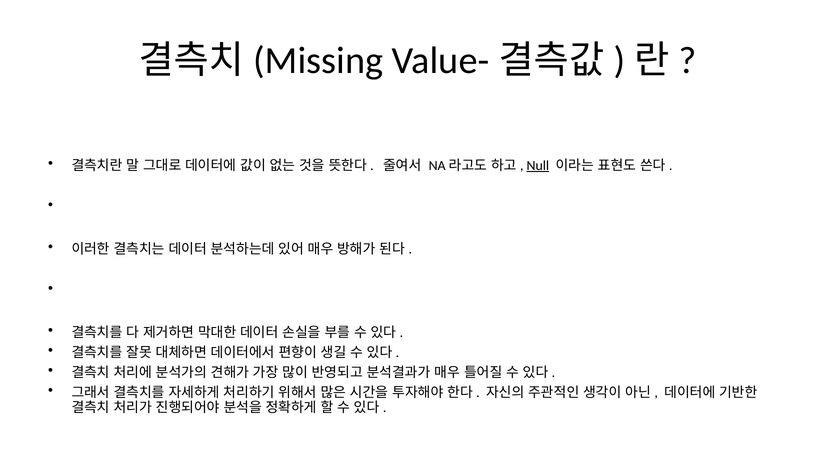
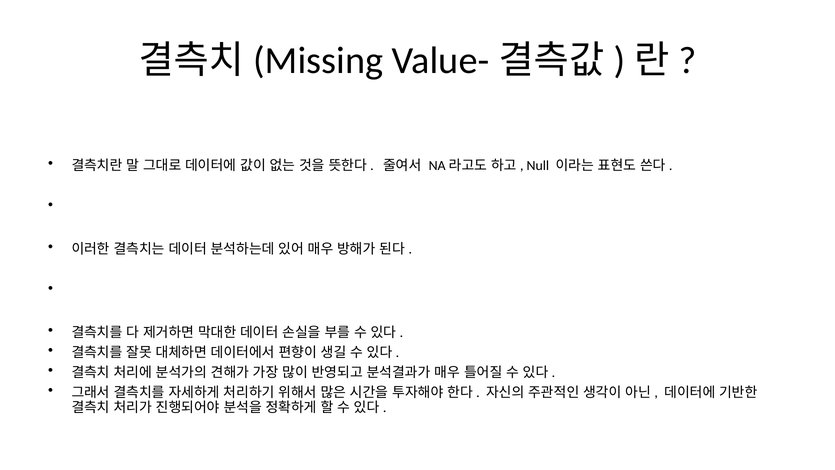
Null underline: present -> none (538, 165)
